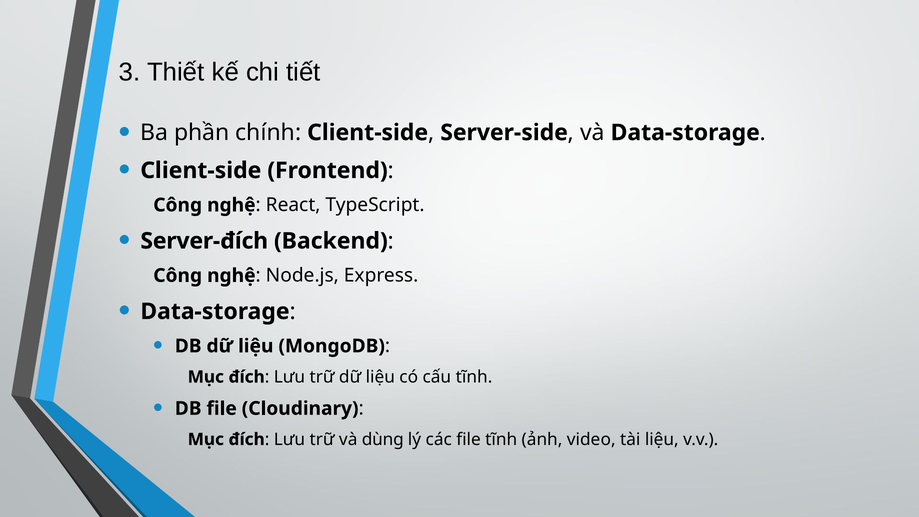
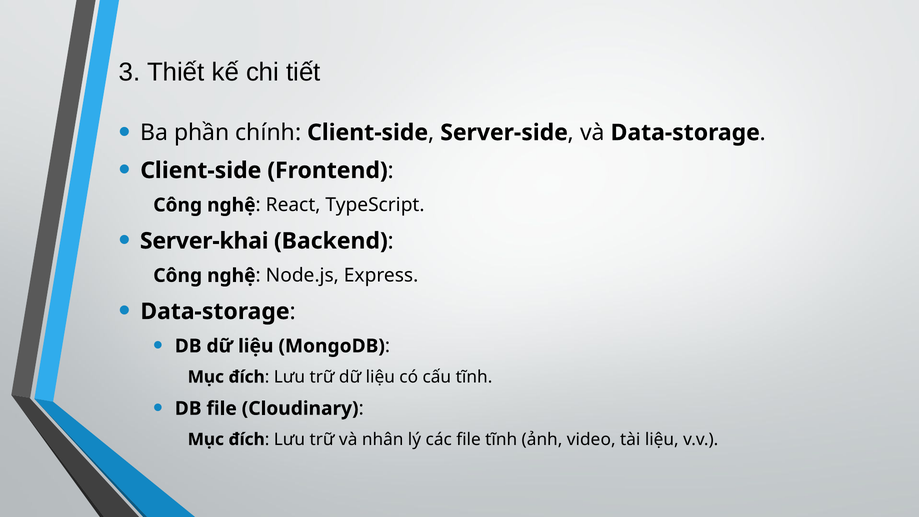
Server-đích: Server-đích -> Server-khai (204, 241)
dùng: dùng -> nhân (383, 439)
